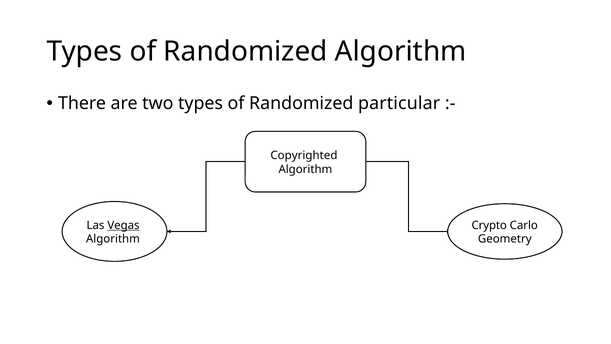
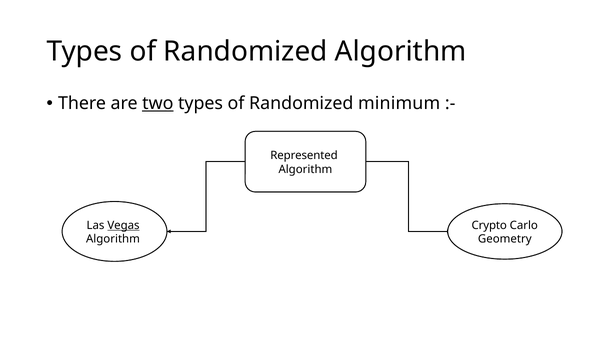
two underline: none -> present (158, 103)
particular: particular -> minimum (399, 103)
Copyrighted: Copyrighted -> Represented (304, 155)
